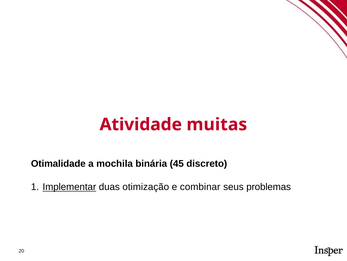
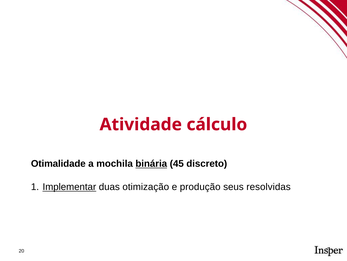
muitas: muitas -> cálculo (217, 124)
binária underline: none -> present (151, 163)
combinar: combinar -> produção (200, 186)
problemas: problemas -> resolvidas (269, 186)
